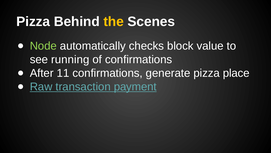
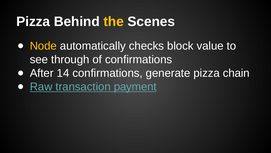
Node colour: light green -> yellow (43, 46)
running: running -> through (70, 59)
11: 11 -> 14 (63, 73)
place: place -> chain (236, 73)
